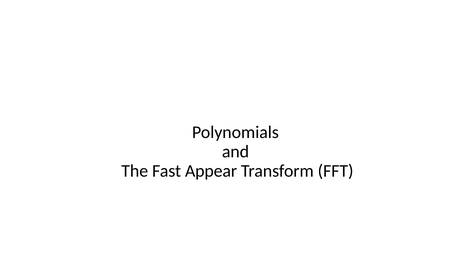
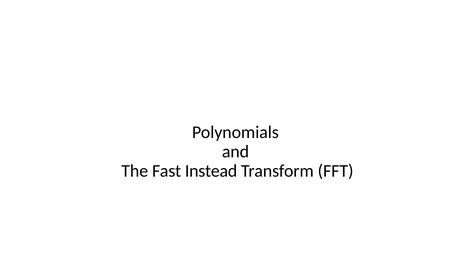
Appear: Appear -> Instead (211, 171)
